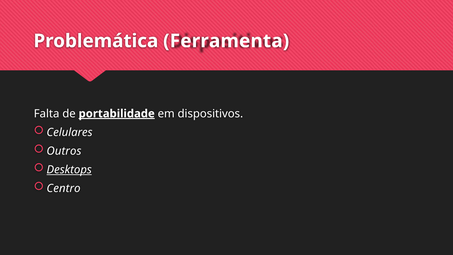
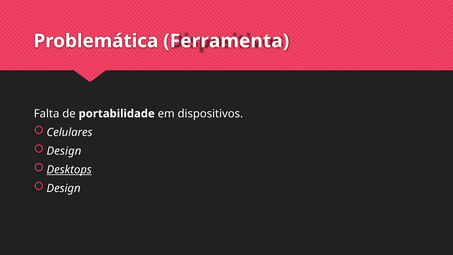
portabilidade underline: present -> none (117, 114)
Outros: Outros -> Design (64, 151)
Centro: Centro -> Design (64, 188)
